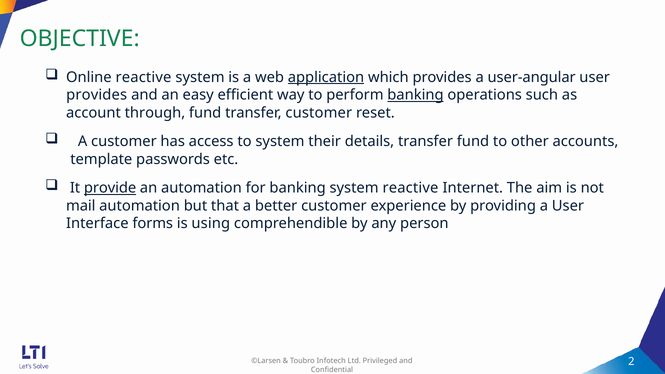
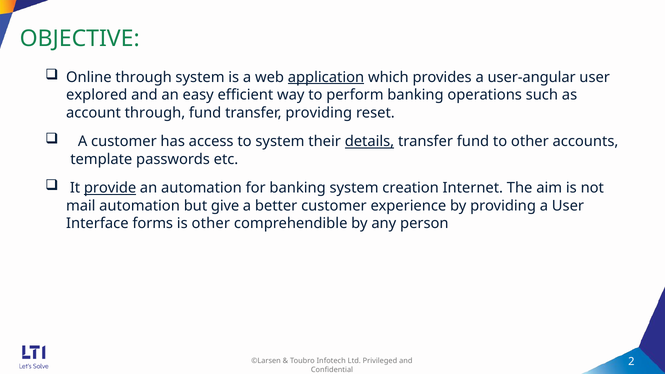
Online reactive: reactive -> through (144, 77)
provides: provides -> explored (97, 95)
banking underline: present -> none (415, 95)
transfer customer: customer -> providing (319, 113)
details underline: none -> present (369, 142)
system reactive: reactive -> creation (411, 188)
that: that -> give (225, 206)
is using: using -> other (211, 224)
